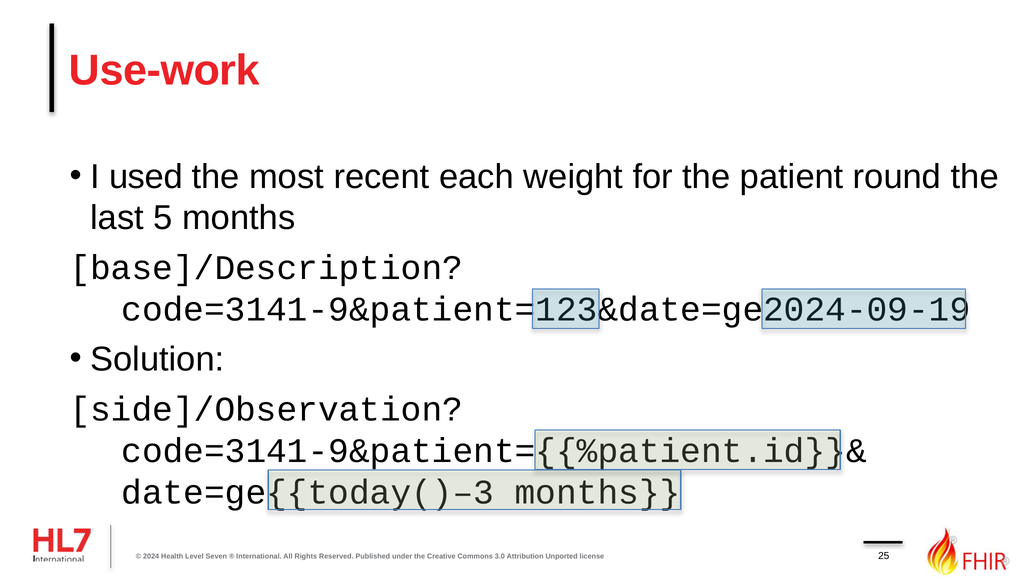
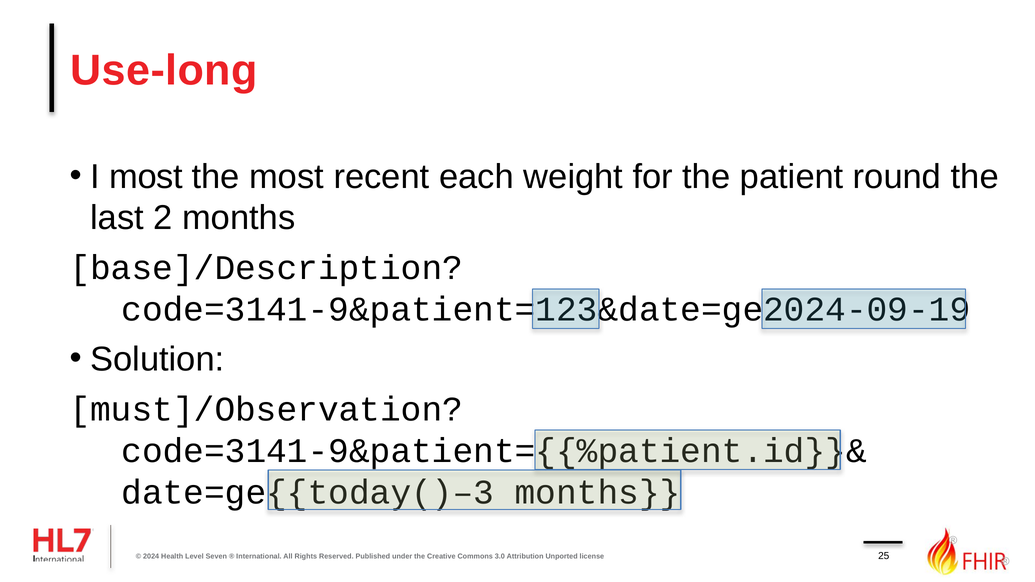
Use-work: Use-work -> Use-long (164, 71)
I used: used -> most (146, 177)
5: 5 -> 2 (163, 218)
side]/Observation: side]/Observation -> must]/Observation (266, 410)
